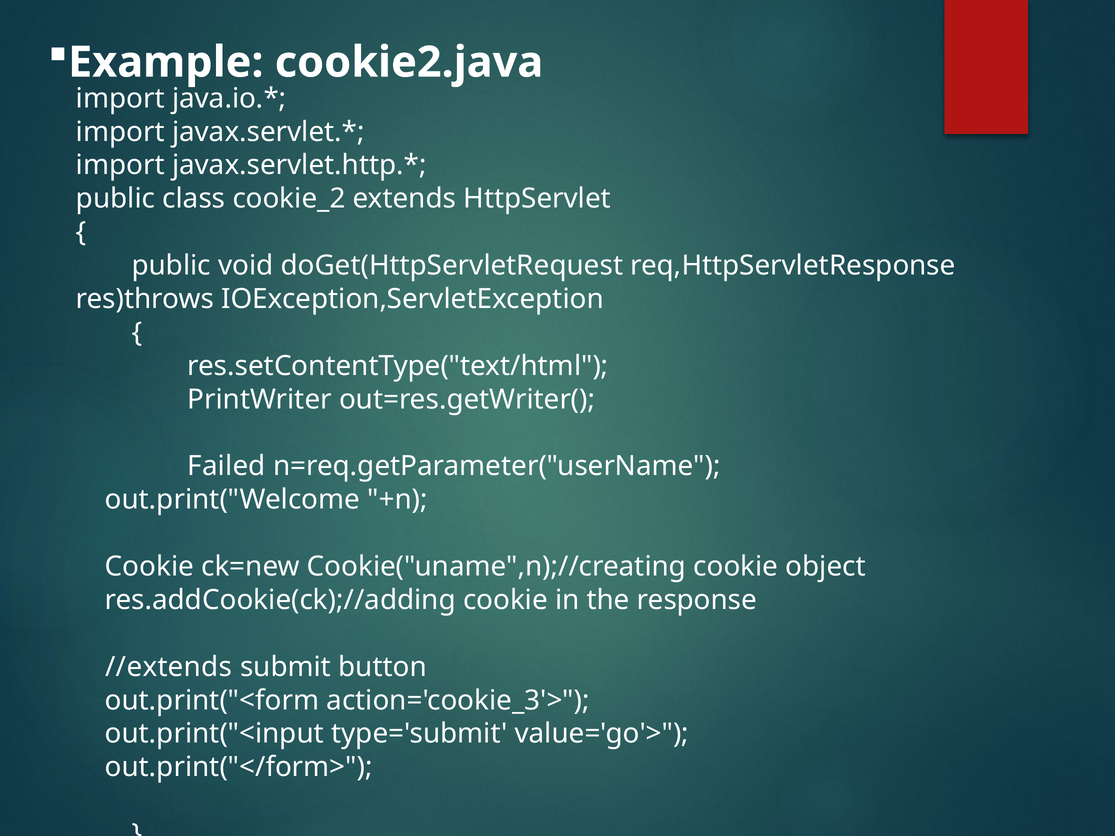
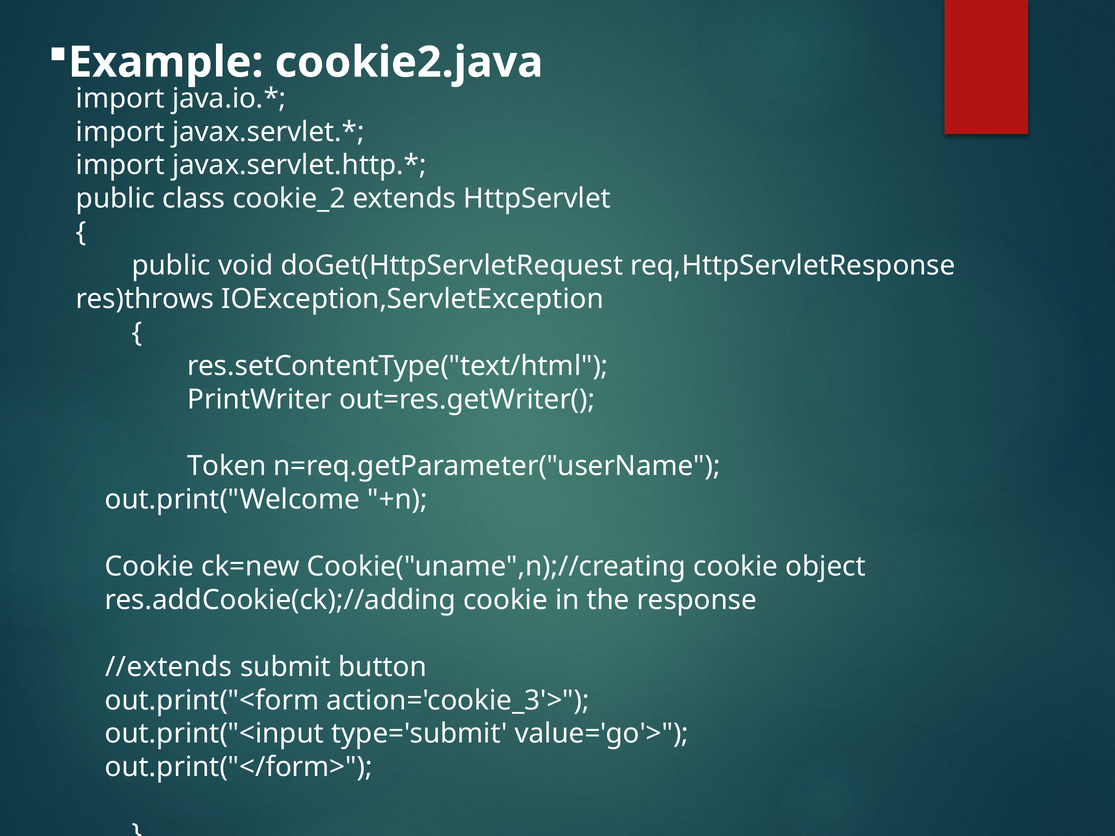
Failed: Failed -> Token (227, 466)
